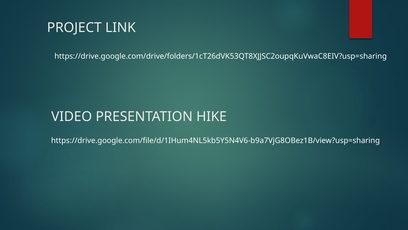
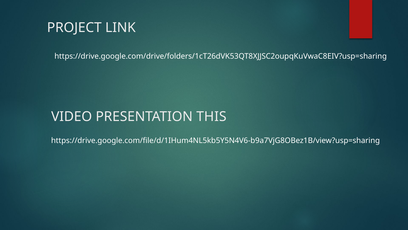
HIKE: HIKE -> THIS (211, 116)
